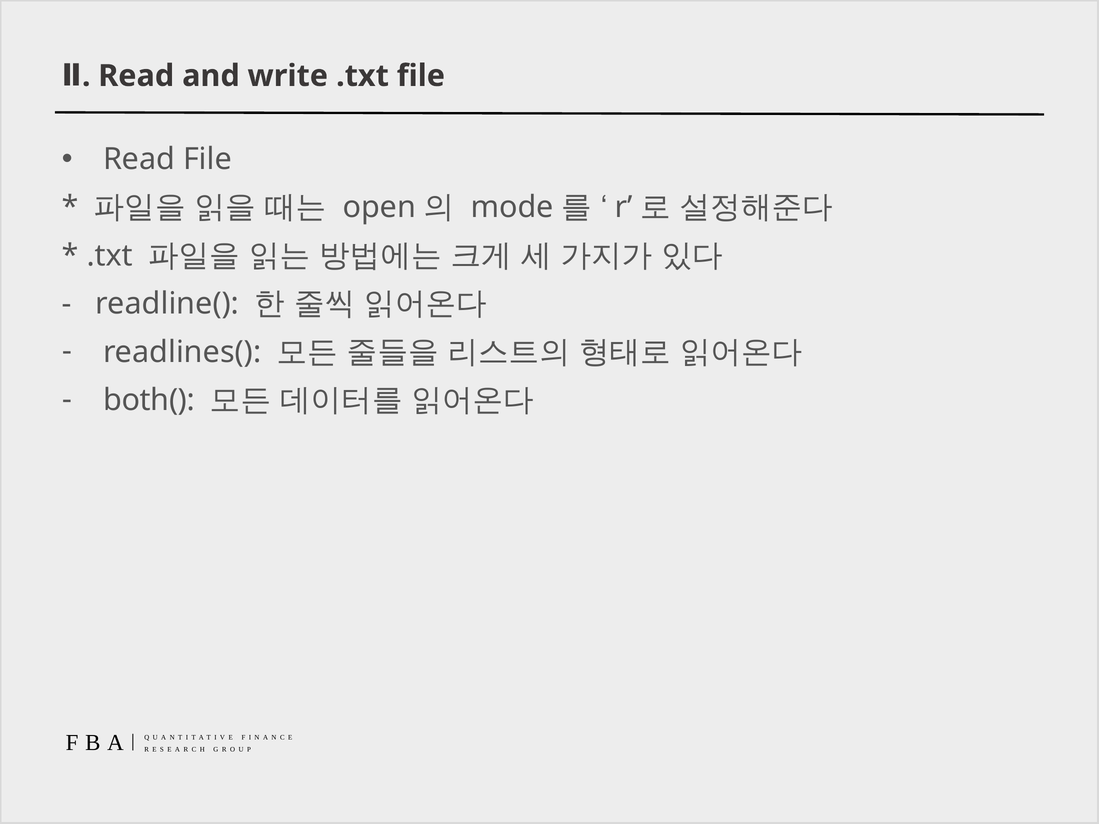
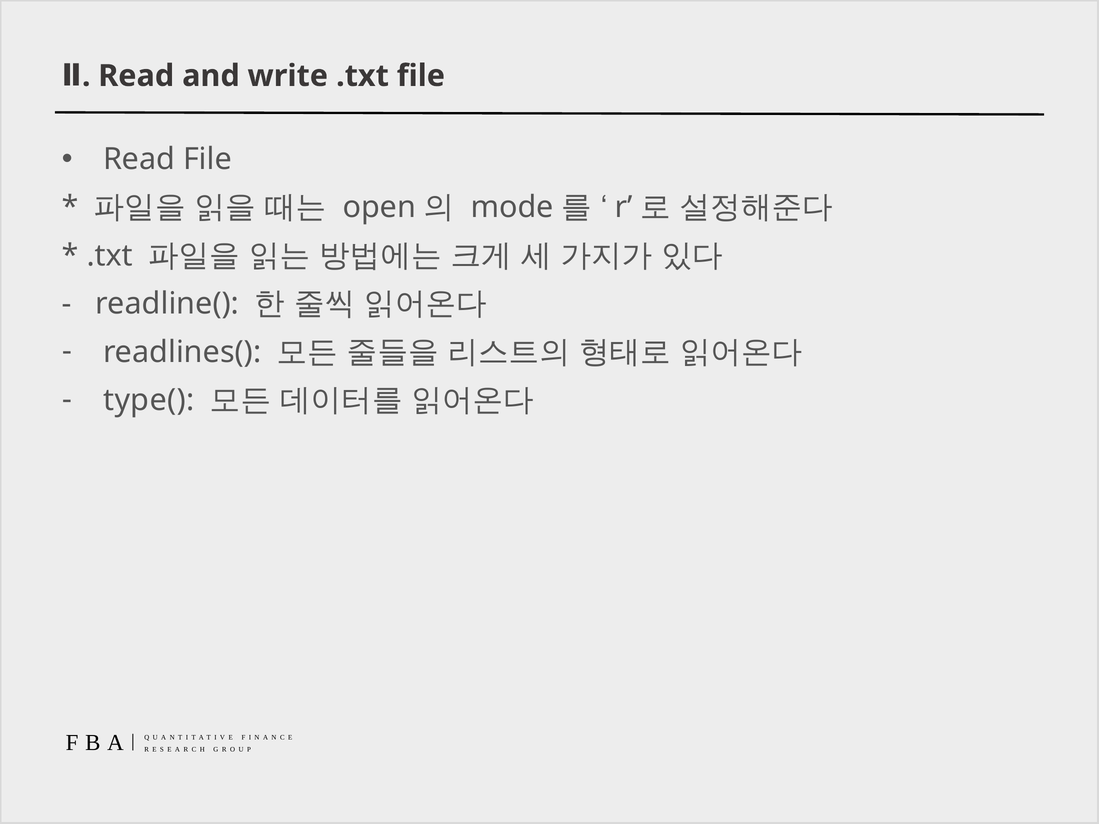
both(: both( -> type( (149, 400)
